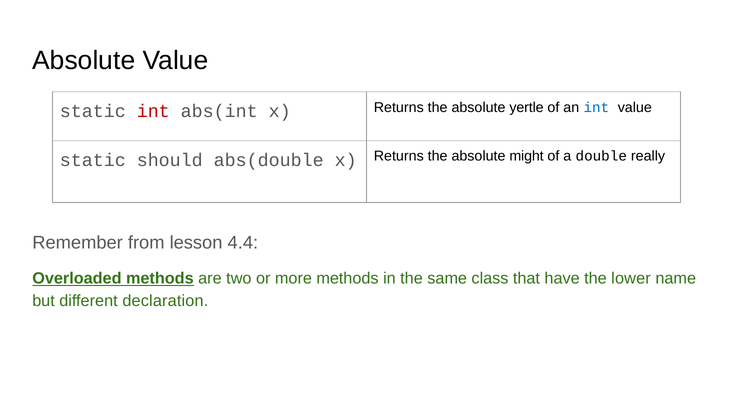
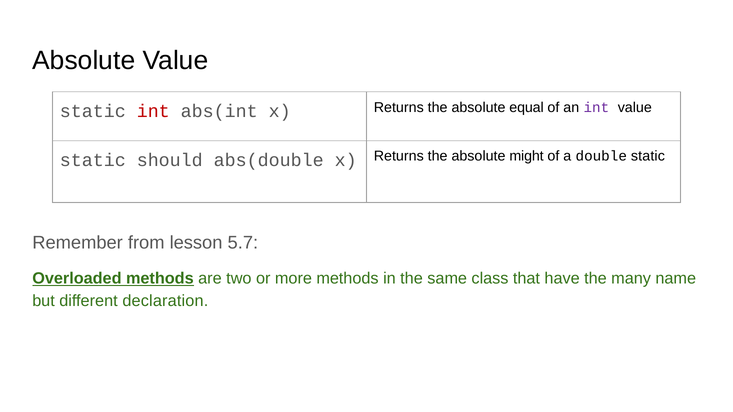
yertle: yertle -> equal (527, 107)
int colour: blue -> purple (596, 107)
double really: really -> static (648, 156)
4.4: 4.4 -> 5.7 (243, 243)
lower: lower -> many (631, 279)
